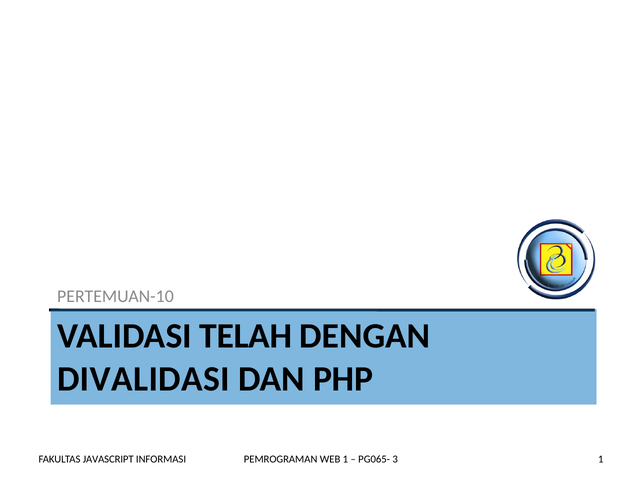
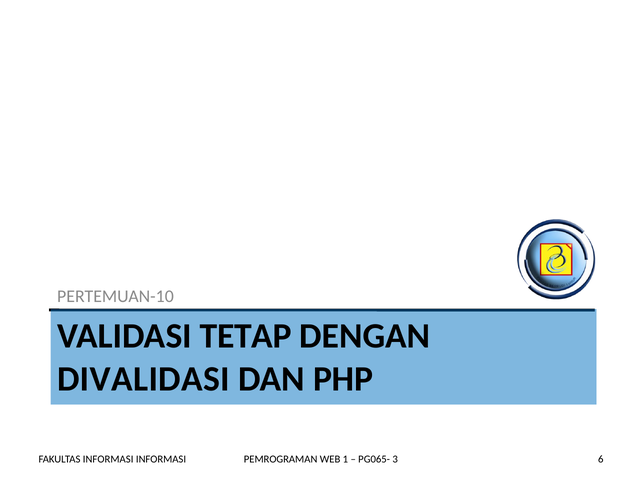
TELAH: TELAH -> TETAP (246, 337)
FAKULTAS JAVASCRIPT: JAVASCRIPT -> INFORMASI (108, 460)
3 1: 1 -> 6 (601, 460)
